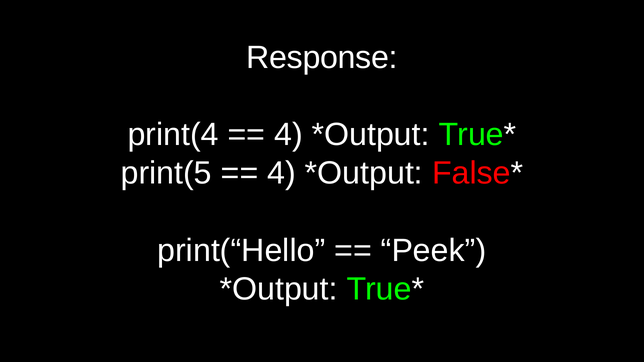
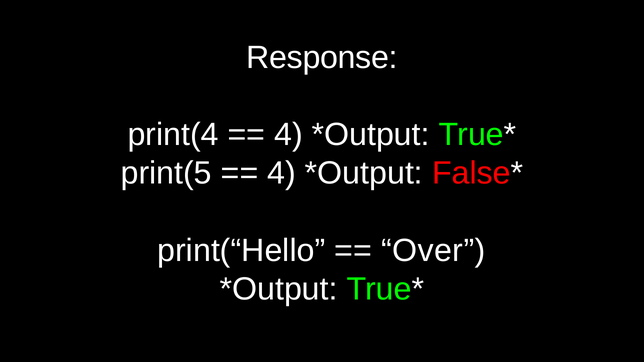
Peek: Peek -> Over (433, 251)
